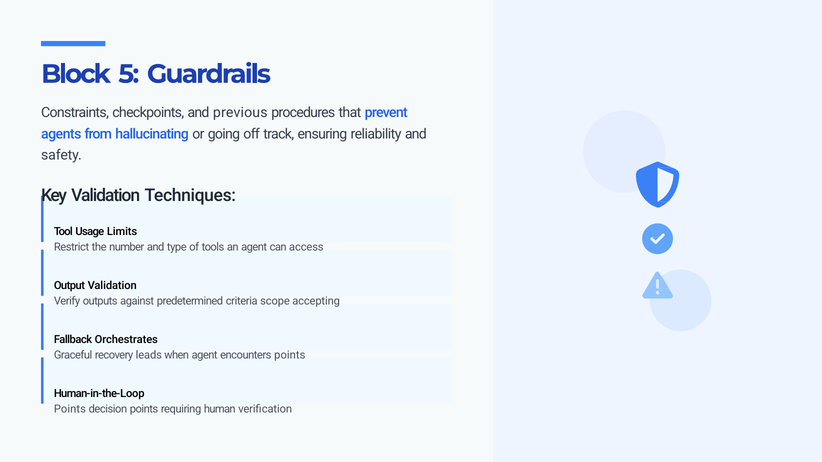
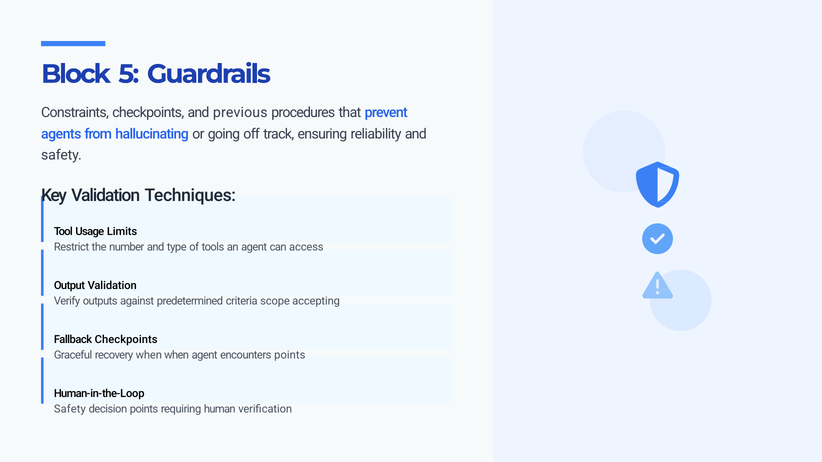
Fallback Orchestrates: Orchestrates -> Checkpoints (126, 340)
recovery leads: leads -> when (149, 355)
Points: Points -> Safety (70, 409)
